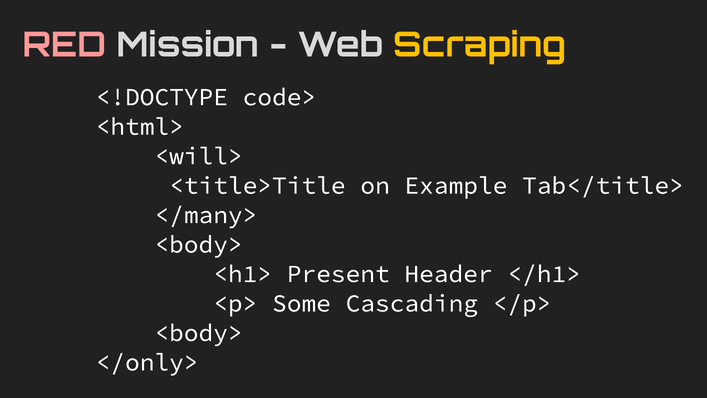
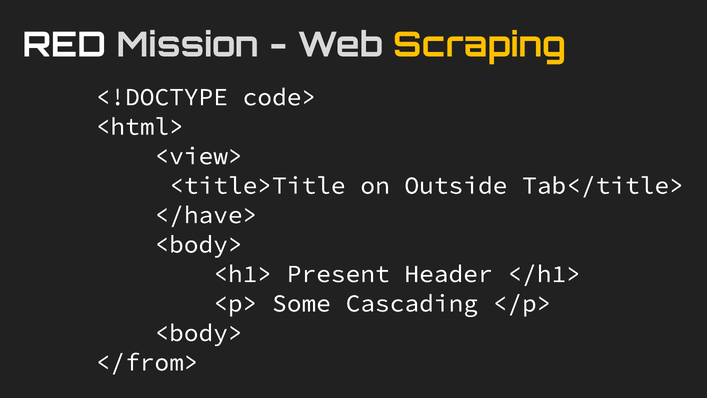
RED colour: pink -> white (64, 45)
<will>: <will> -> <view> (199, 156)
Example: Example -> Outside (456, 185)
</many>: </many> -> </have> (206, 215)
</only>: </only> -> </from> (147, 362)
